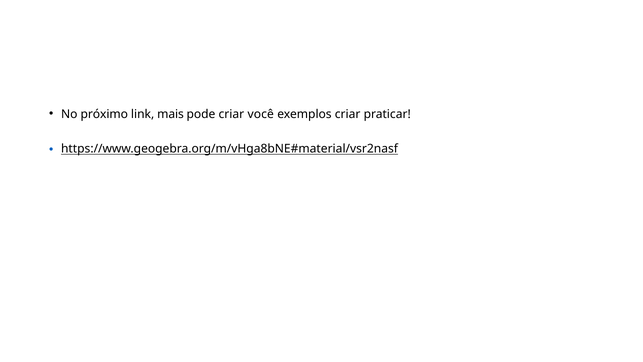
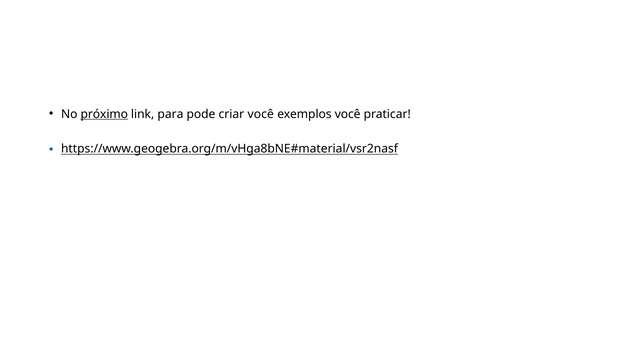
próximo underline: none -> present (104, 114)
mais: mais -> para (170, 114)
exemplos criar: criar -> você (348, 114)
